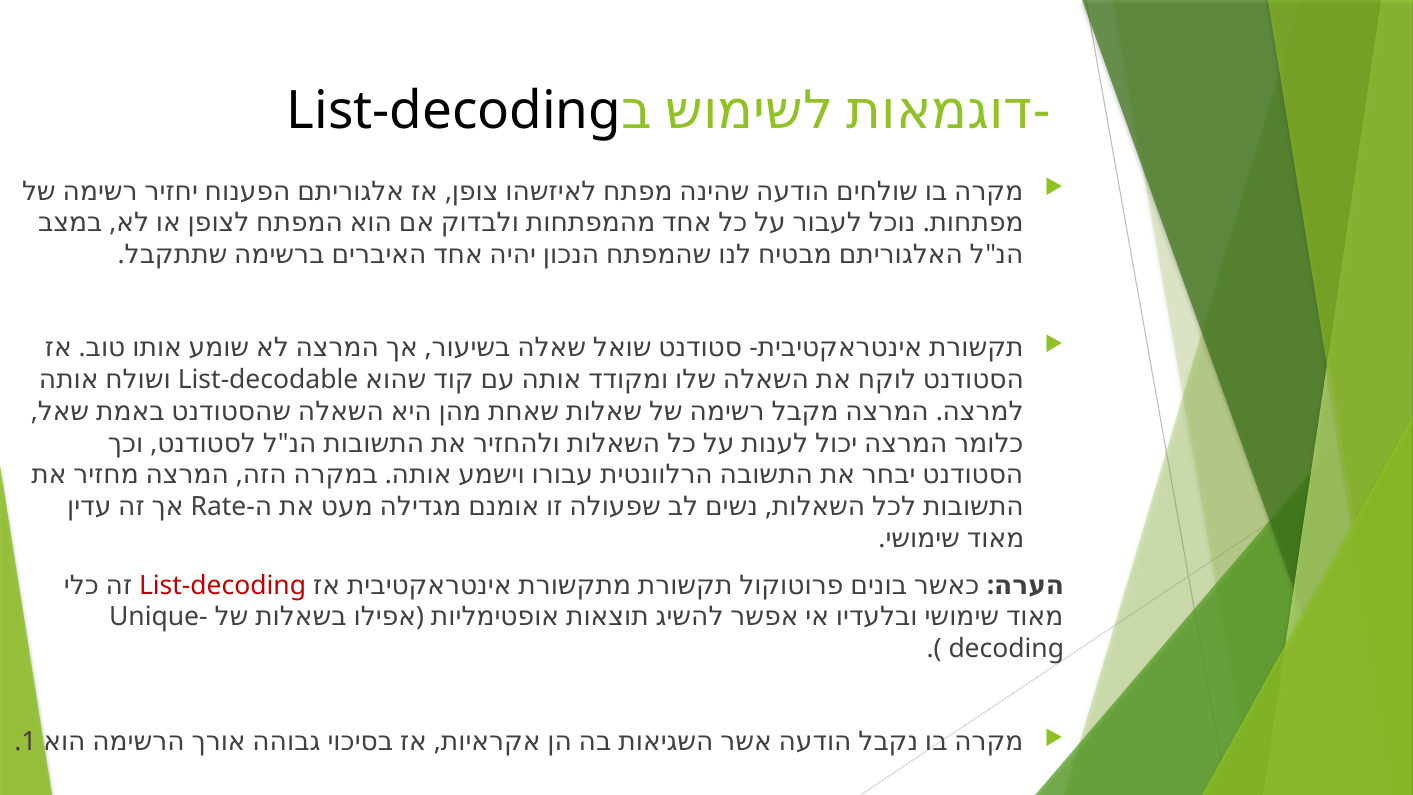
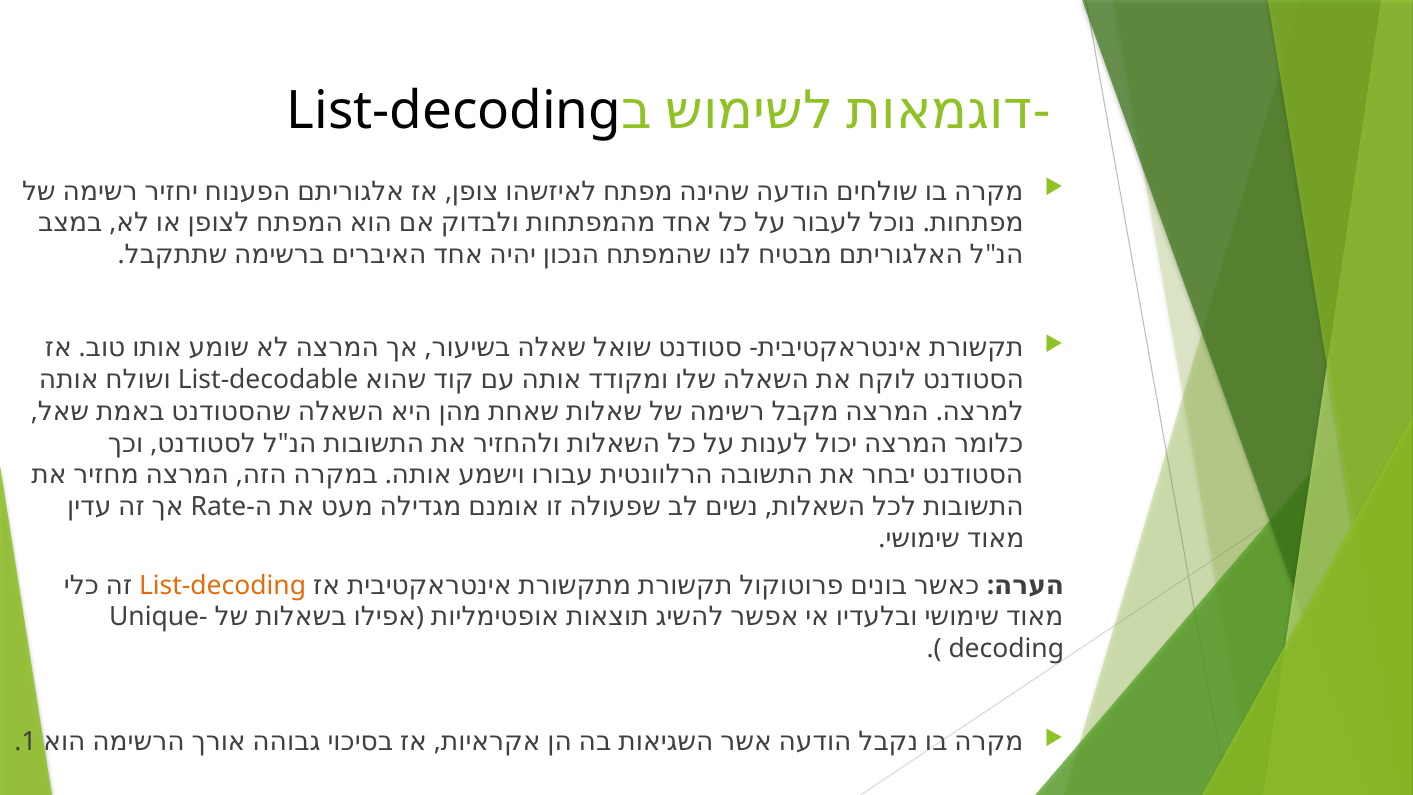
List-decoding colour: red -> orange (223, 585)
